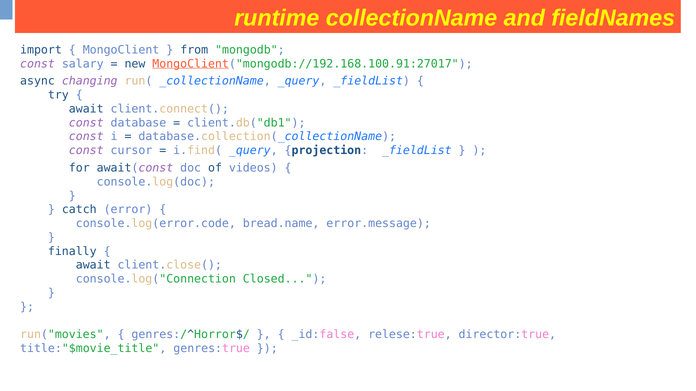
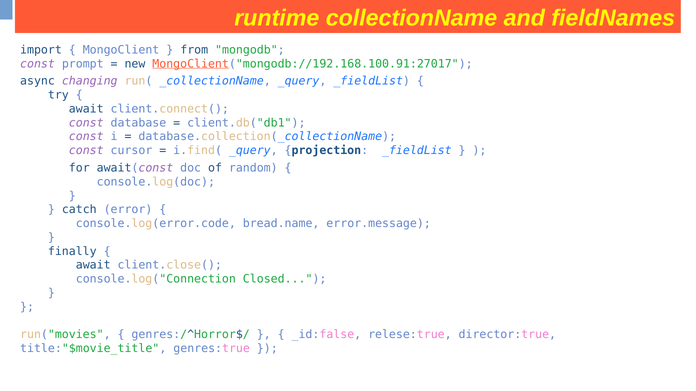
salary: salary -> prompt (83, 64)
videos: videos -> random (253, 168)
